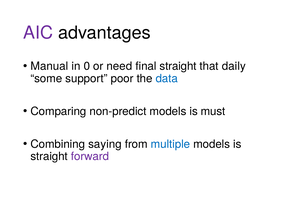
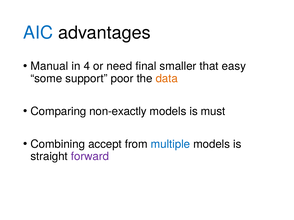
AIC colour: purple -> blue (38, 33)
0: 0 -> 4 (87, 66)
final straight: straight -> smaller (178, 66)
daily: daily -> easy (234, 66)
data colour: blue -> orange (167, 79)
non-predict: non-predict -> non-exactly (118, 111)
saying: saying -> accept (105, 144)
